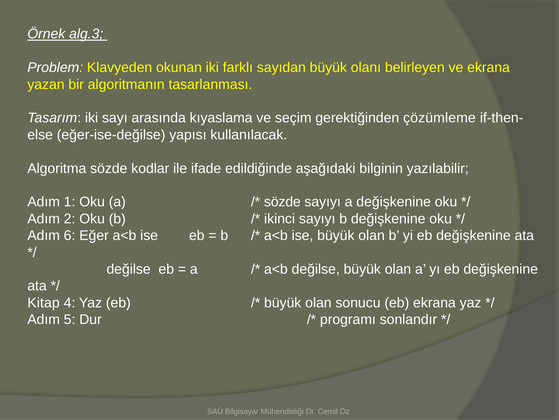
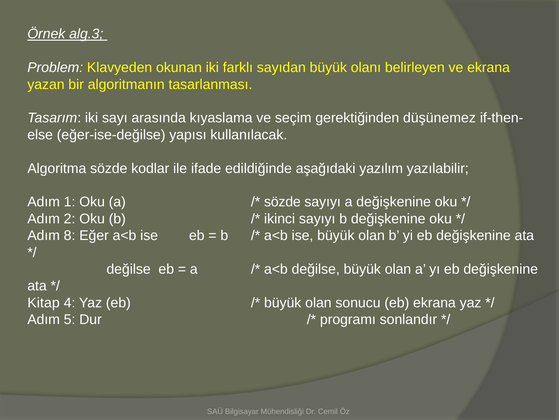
çözümleme: çözümleme -> düşünemez (439, 118)
bilginin: bilginin -> yazılım (381, 168)
6: 6 -> 8 (70, 235)
